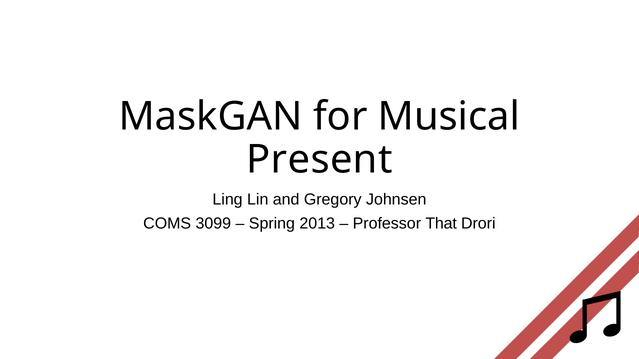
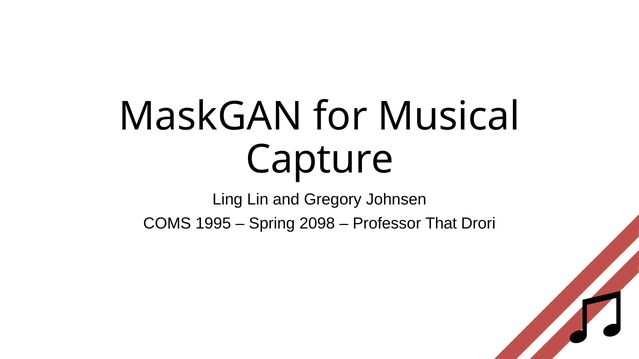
Present: Present -> Capture (320, 160)
3099: 3099 -> 1995 (213, 224)
2013: 2013 -> 2098 (317, 224)
